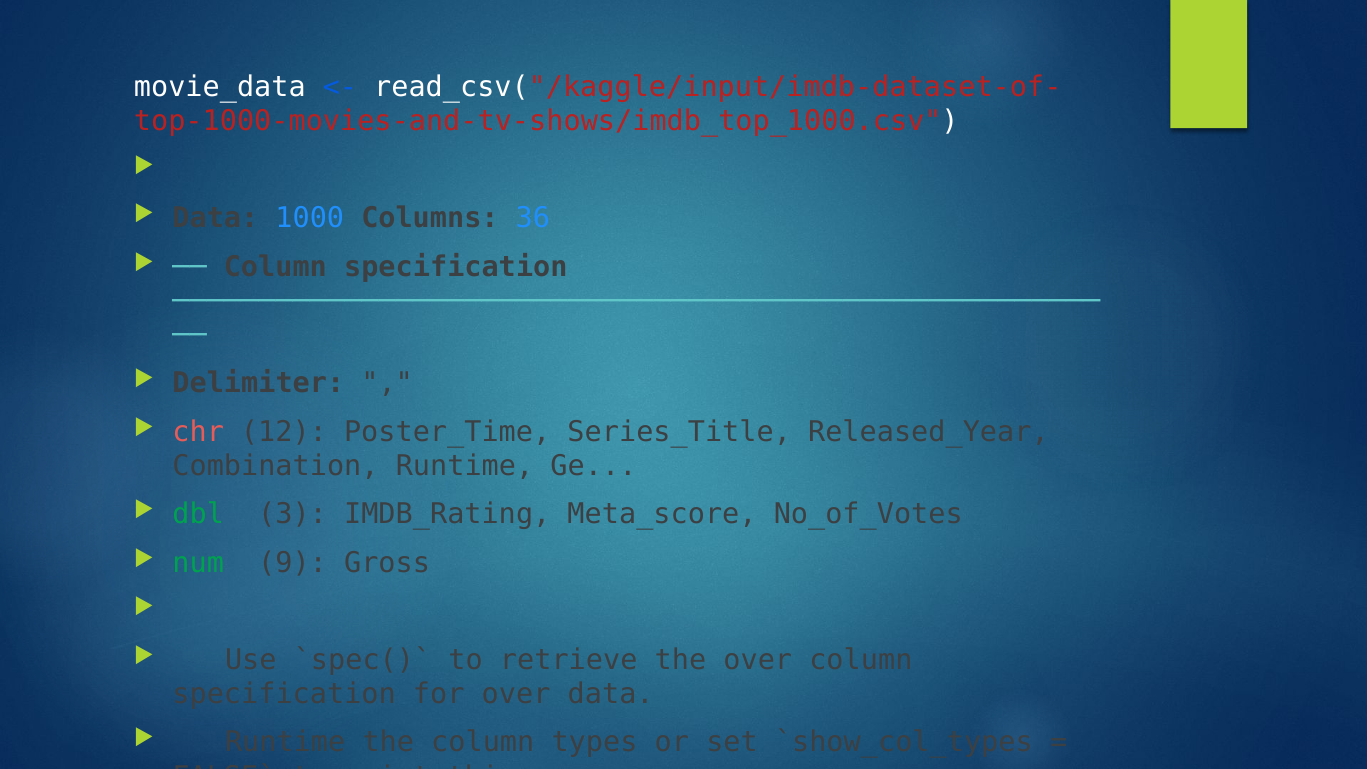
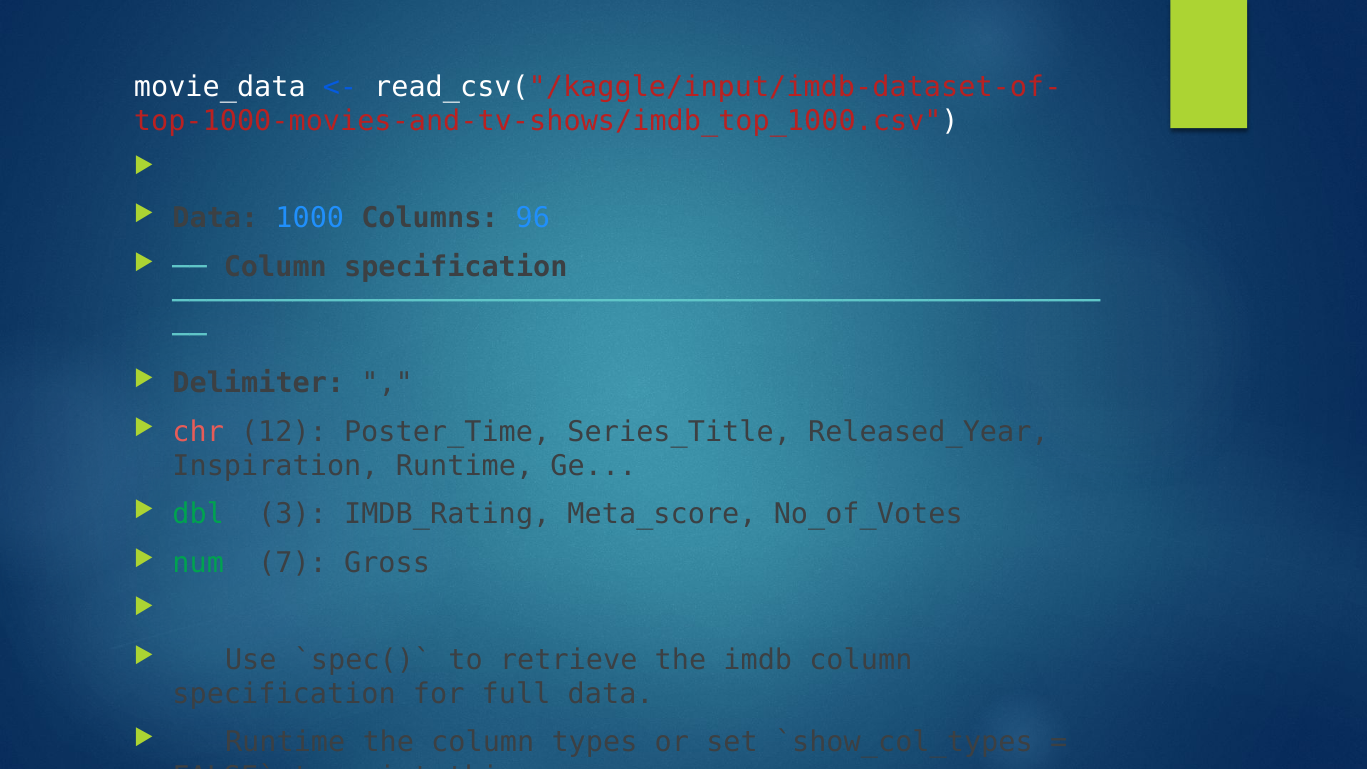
36: 36 -> 96 (533, 218)
Combination: Combination -> Inspiration (275, 466)
9: 9 -> 7 (293, 563)
the over: over -> imdb (758, 660)
for over: over -> full (516, 694)
